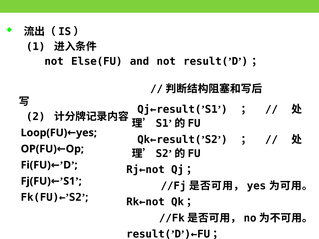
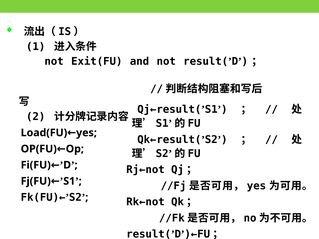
Else(FU: Else(FU -> Exit(FU (97, 61)
Loop(FU: Loop(FU -> Load(FU (44, 133)
